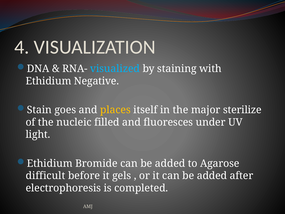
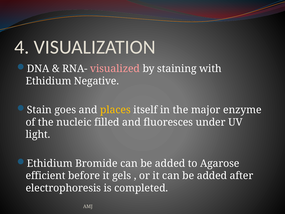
visualized colour: light blue -> pink (115, 69)
sterilize: sterilize -> enzyme (242, 110)
difficult: difficult -> efficient (46, 176)
